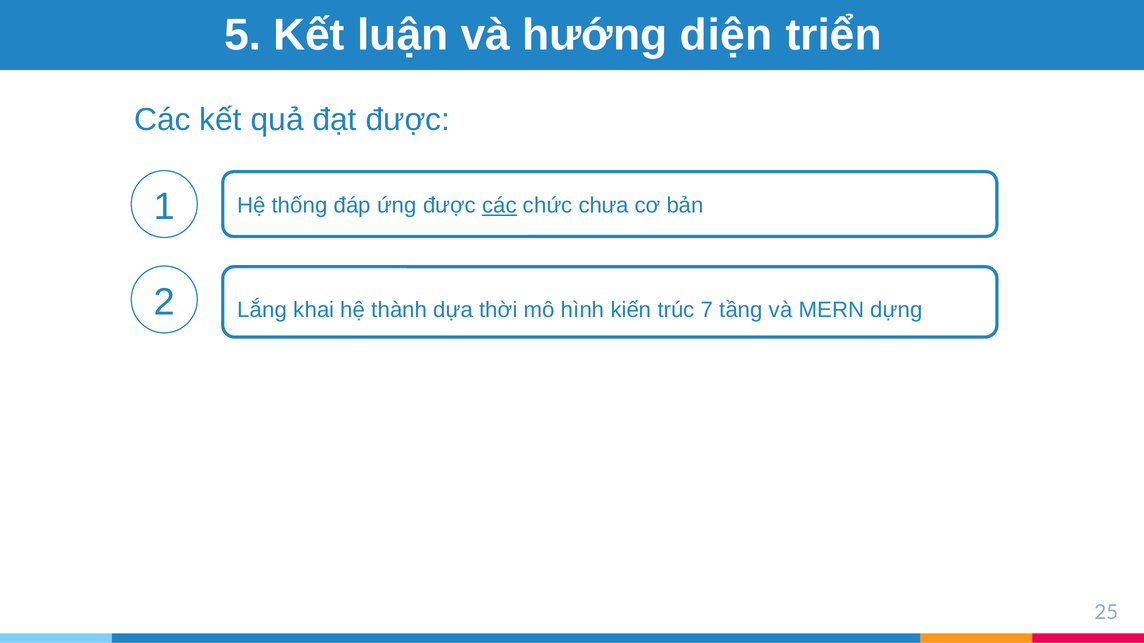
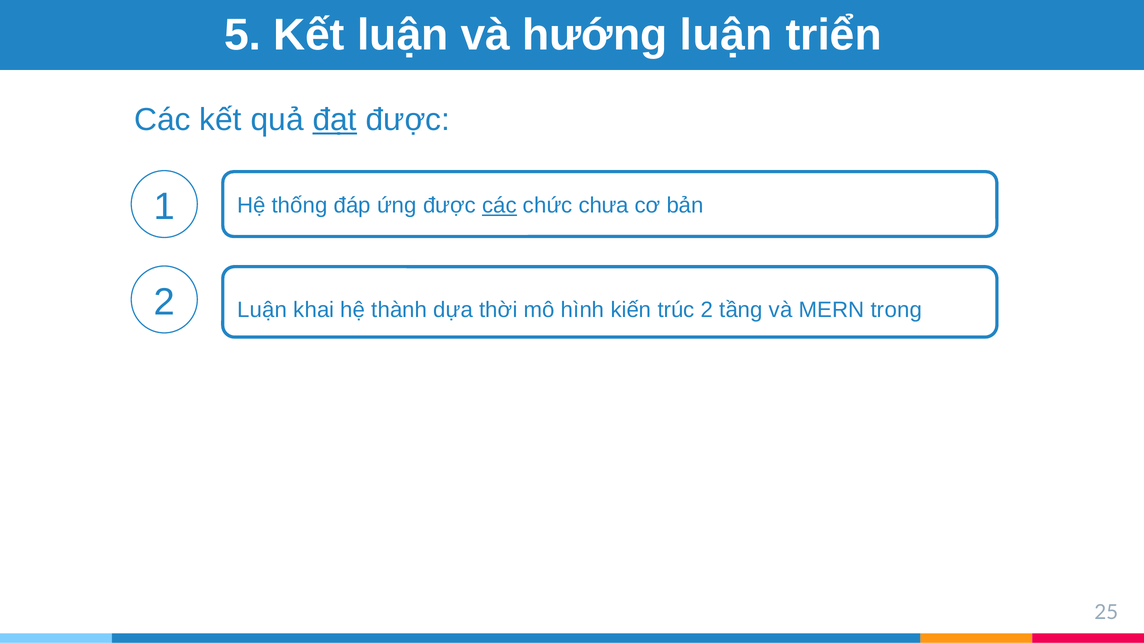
hướng diện: diện -> luận (726, 35)
đạt underline: none -> present (335, 120)
2 Lắng: Lắng -> Luận (262, 310)
trúc 7: 7 -> 2 (707, 310)
dựng: dựng -> trong (896, 310)
